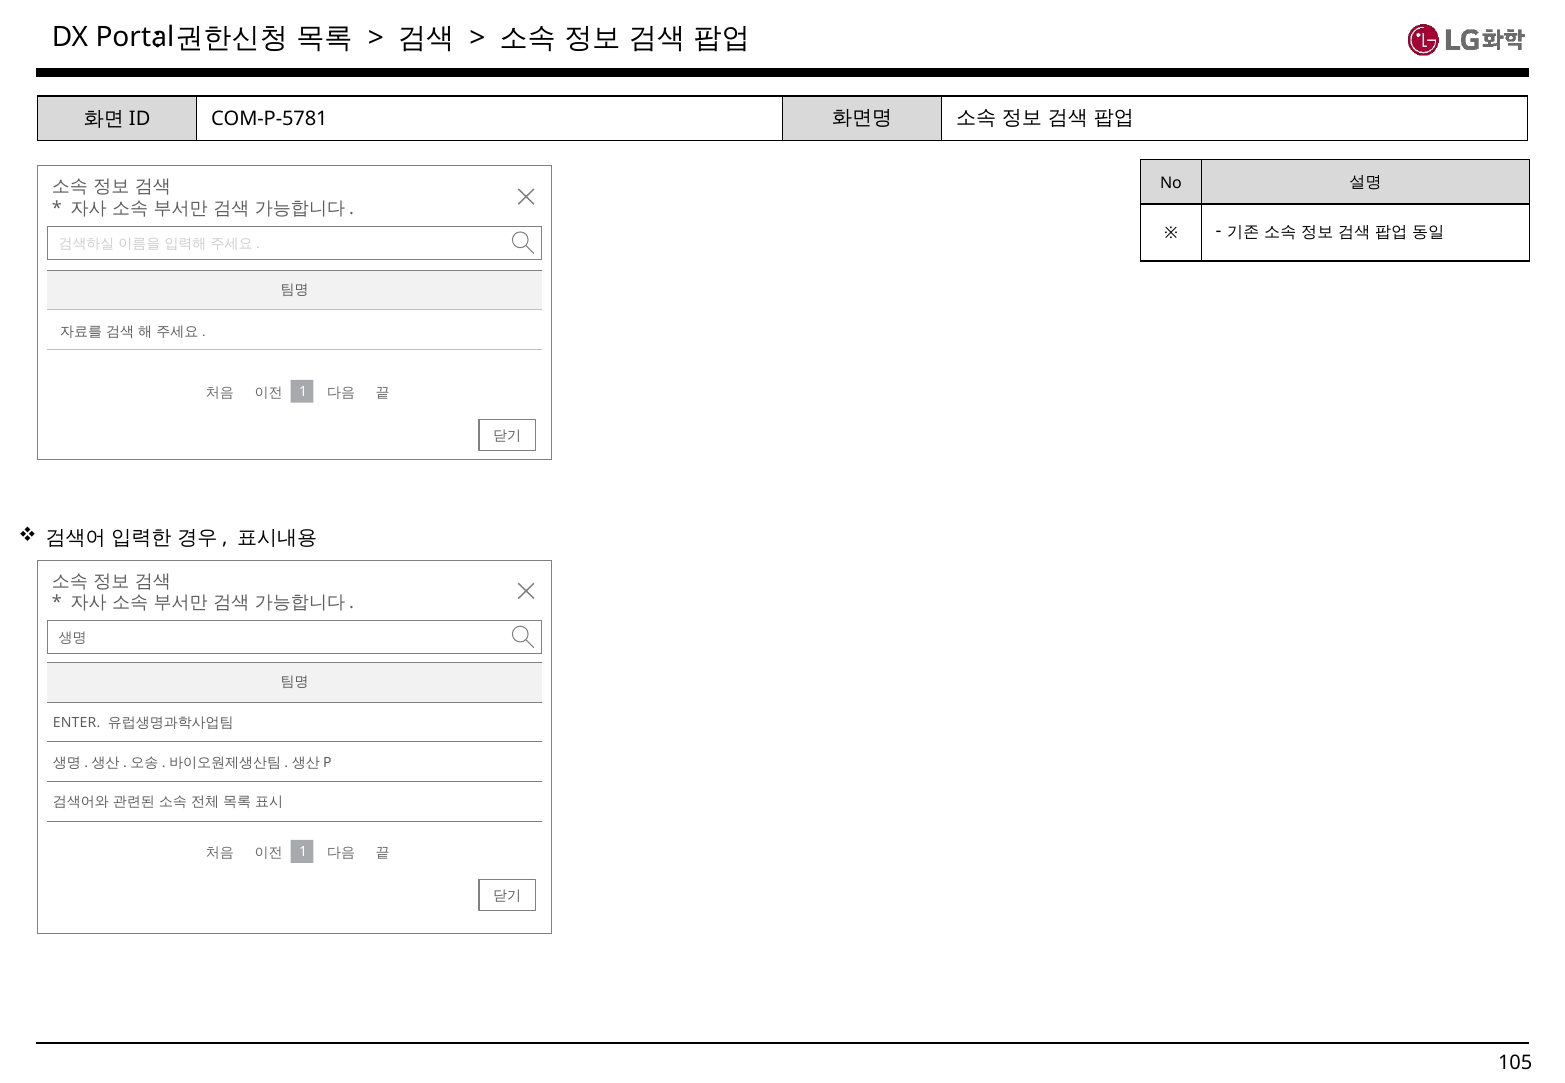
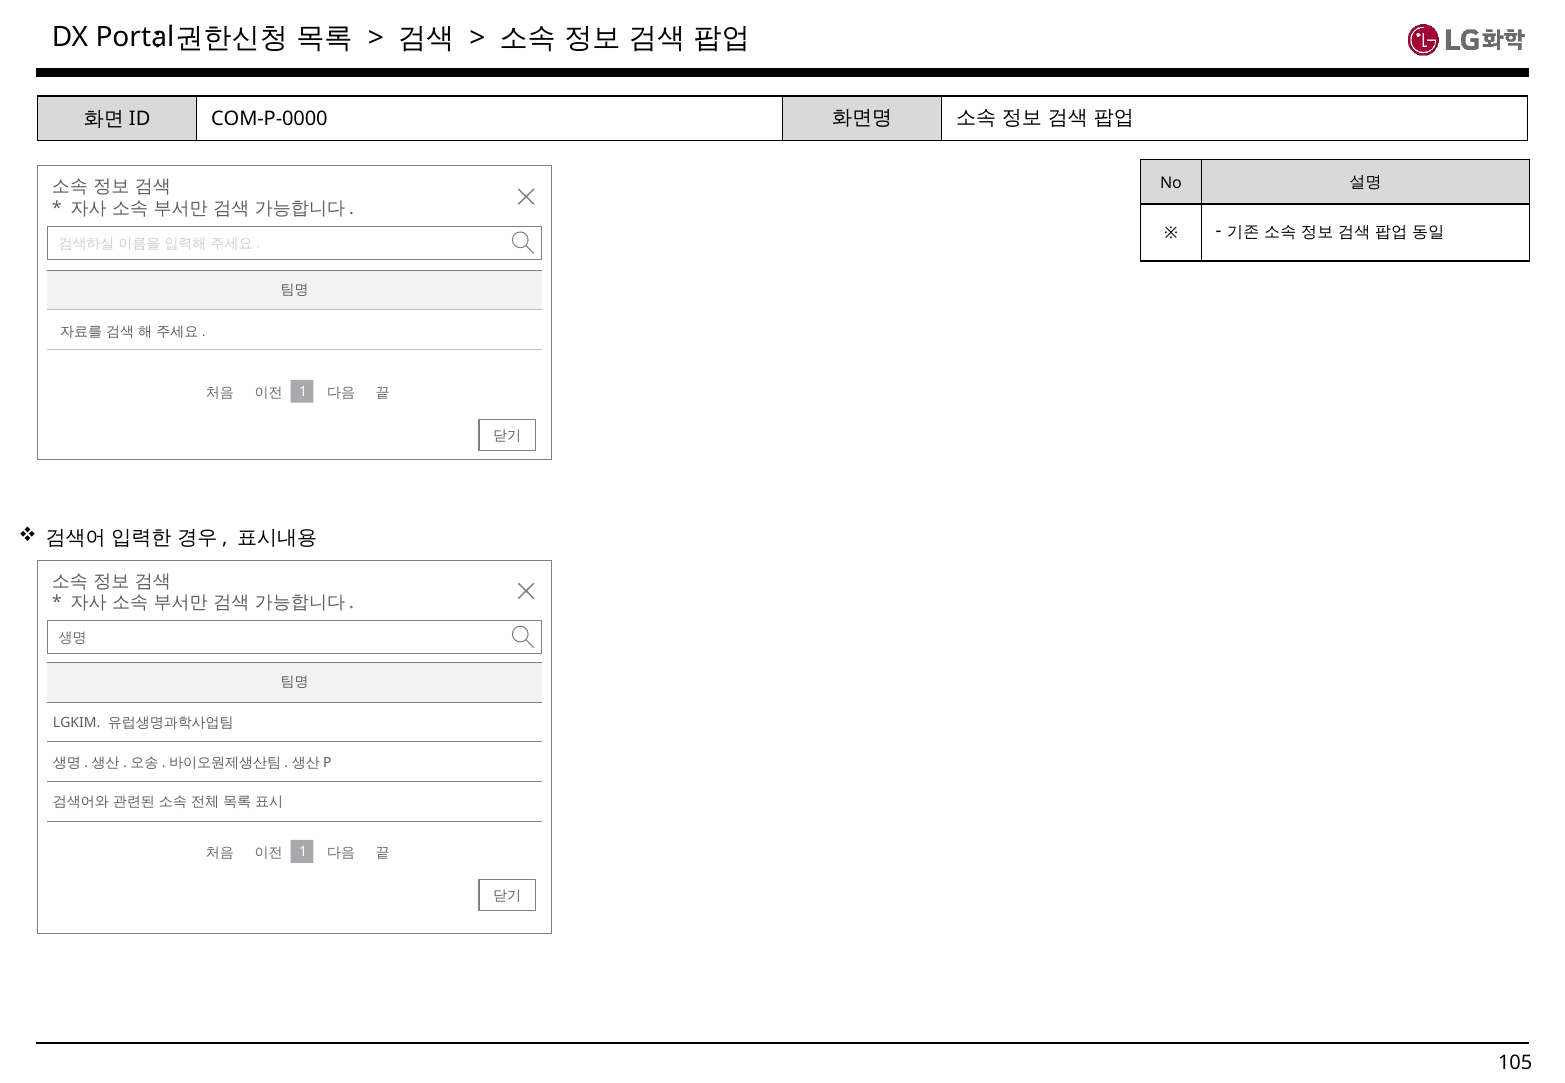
COM-P-5781: COM-P-5781 -> COM-P-0000 (269, 119)
ENTER: ENTER -> LGKIM (77, 723)
